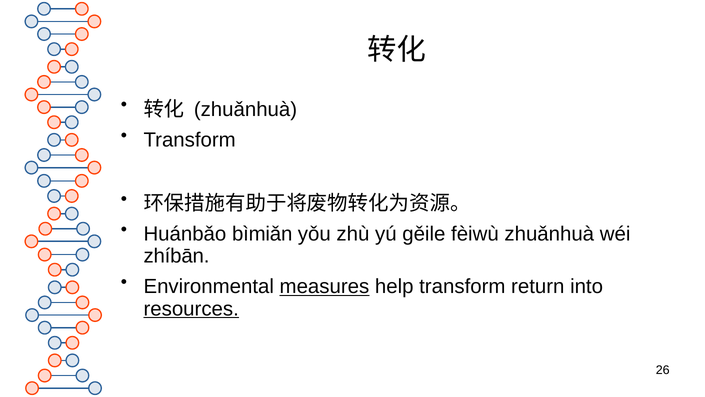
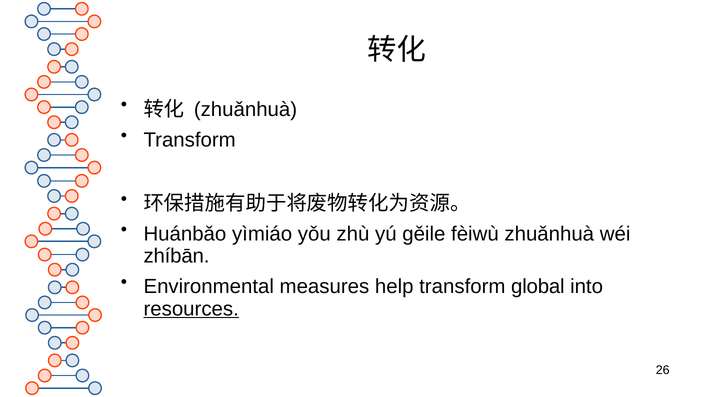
bìmiǎn: bìmiǎn -> yìmiáo (262, 234)
measures underline: present -> none (324, 286)
return: return -> global (538, 286)
